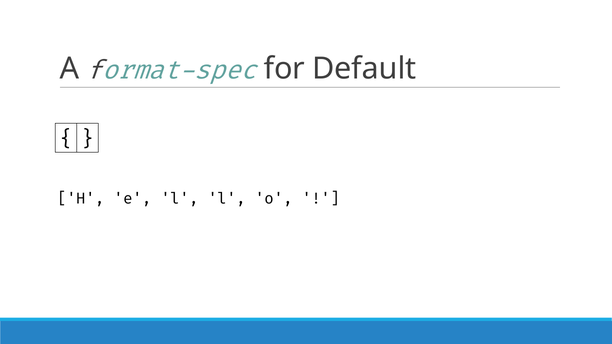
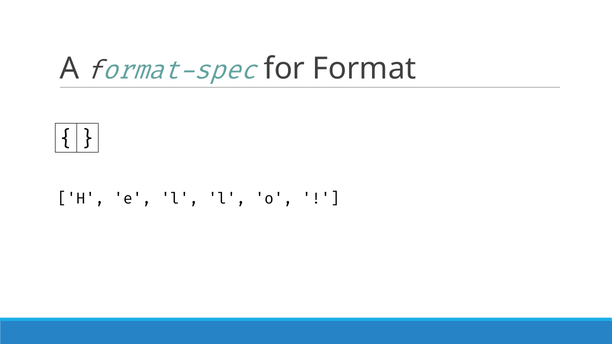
Default: Default -> Format (364, 69)
